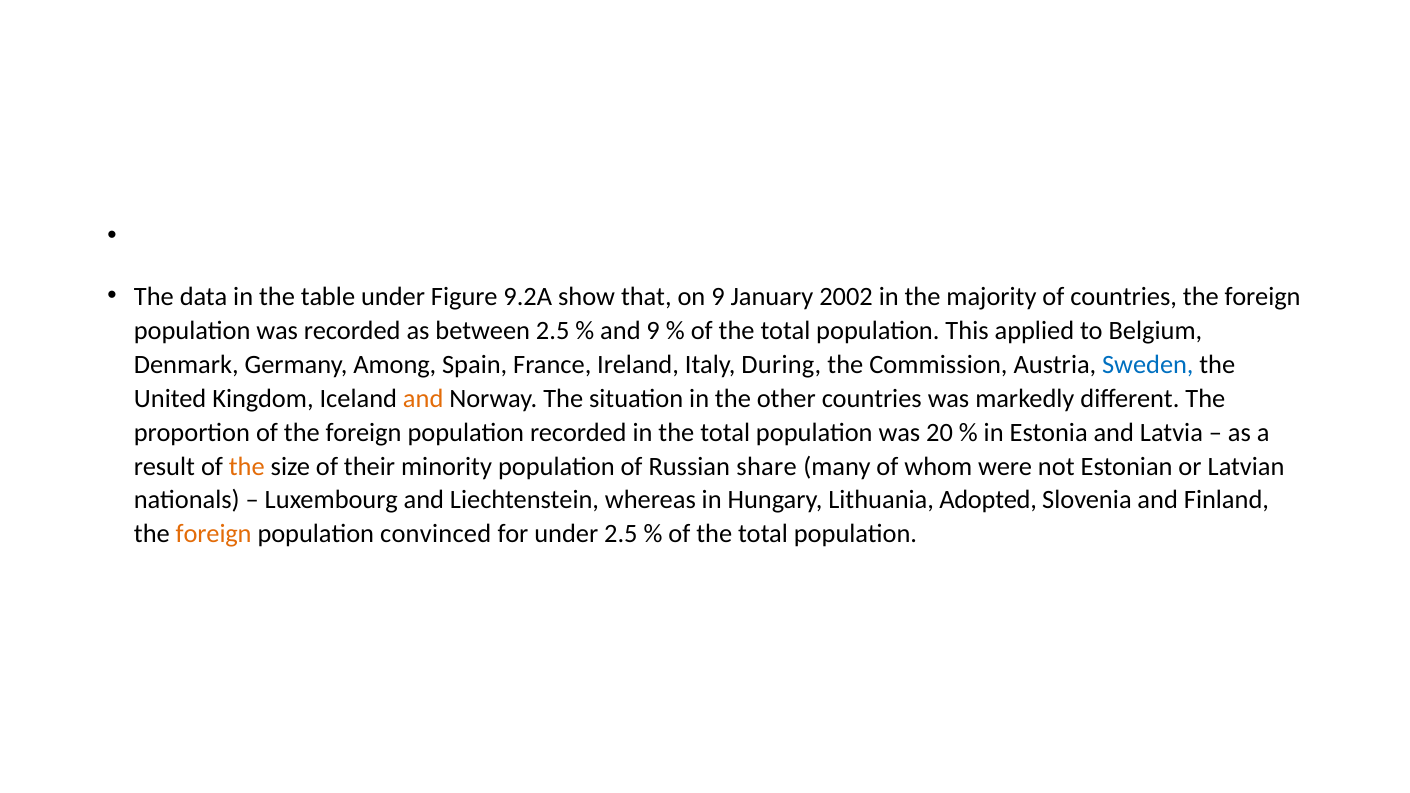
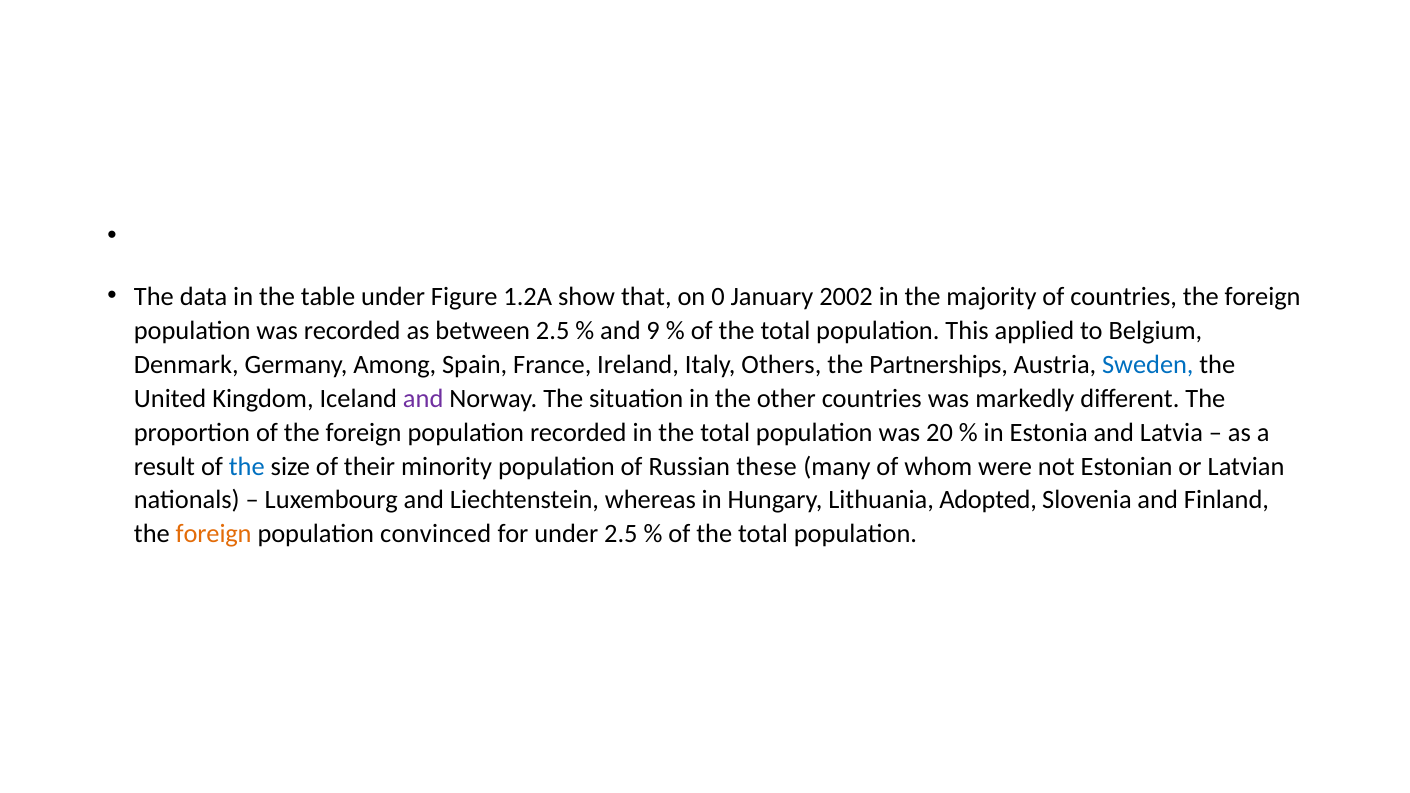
9.2A: 9.2A -> 1.2A (528, 297)
on 9: 9 -> 0 (718, 297)
During: During -> Others (781, 365)
Commission: Commission -> Partnerships (939, 365)
and colour: orange -> purple (423, 398)
the colour: orange -> blue (247, 466)
share: share -> these (767, 466)
